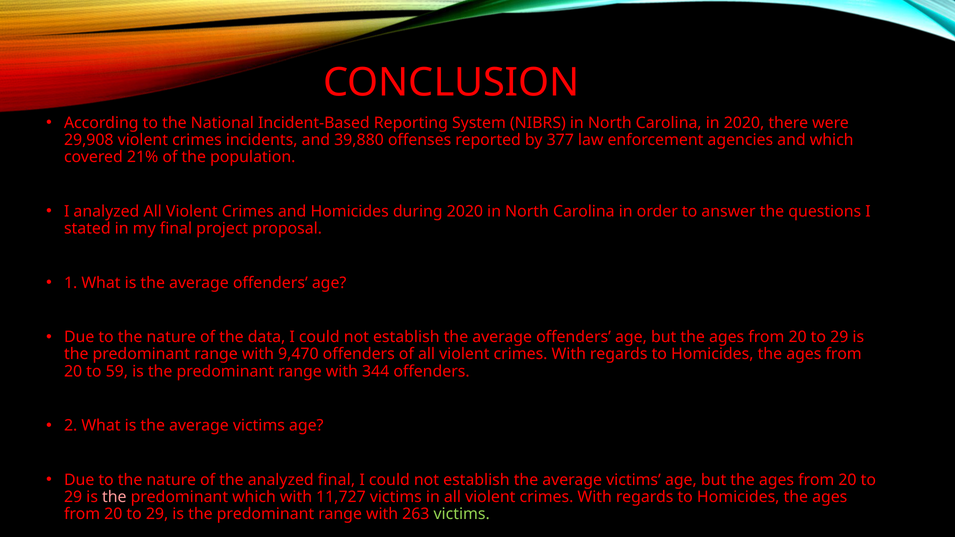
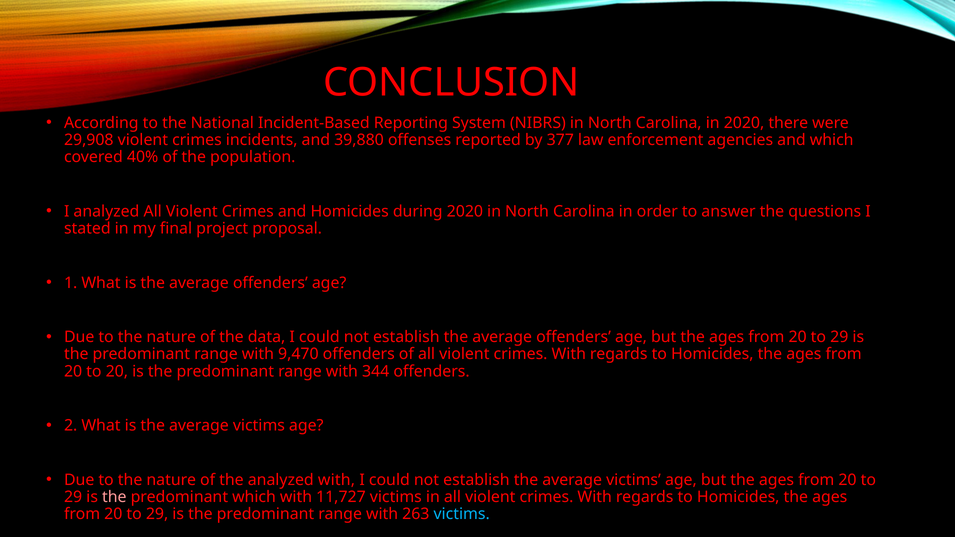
21%: 21% -> 40% (143, 157)
to 59: 59 -> 20 (117, 372)
analyzed final: final -> with (337, 480)
victims colour: light green -> light blue (462, 514)
